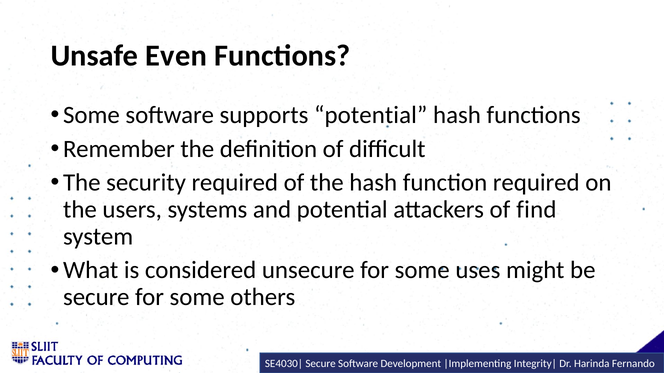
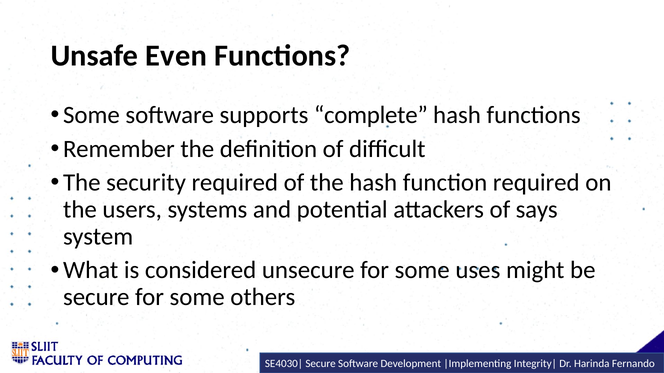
supports potential: potential -> complete (371, 115)
find: find -> says (537, 210)
